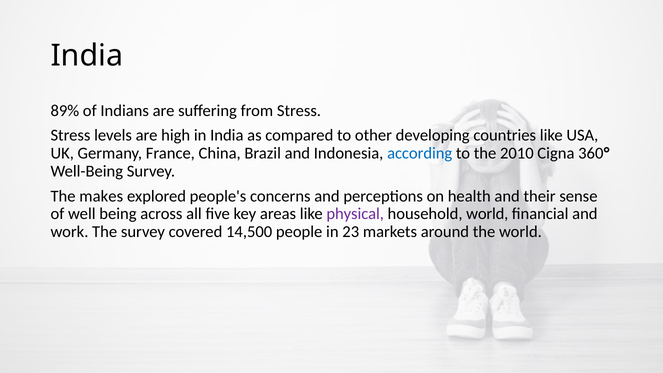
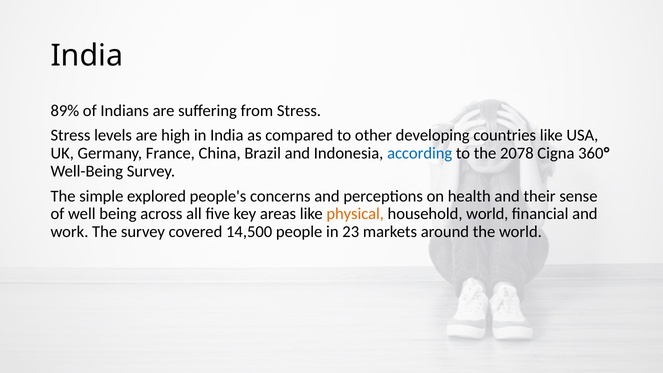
2010: 2010 -> 2078 (517, 153)
makes: makes -> simple (101, 196)
physical colour: purple -> orange (355, 214)
